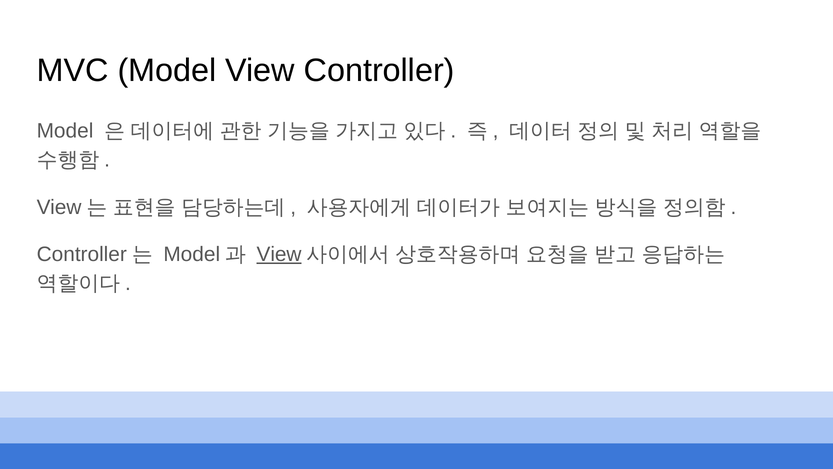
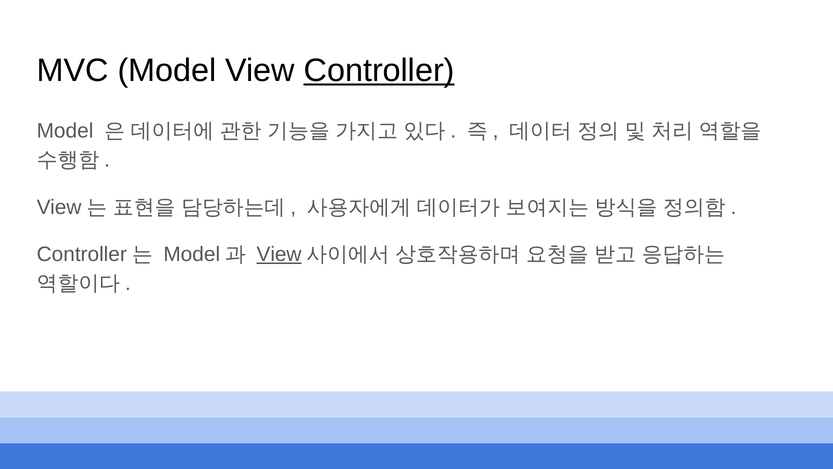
Controller underline: none -> present (379, 71)
